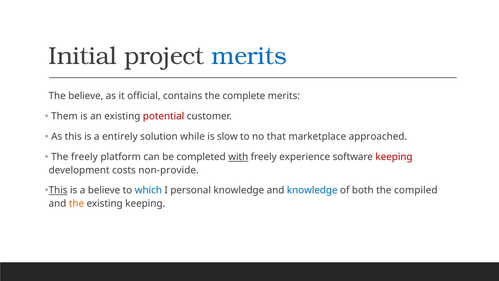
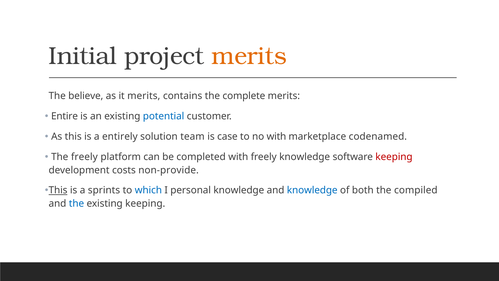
merits colour: blue -> orange (249, 56)
it official: official -> merits (144, 96)
Them: Them -> Entire (65, 116)
potential colour: red -> blue (164, 116)
while: while -> team (192, 137)
slow: slow -> case (227, 137)
no that: that -> with (276, 137)
approached: approached -> codenamed (378, 137)
with underline: present -> none (238, 157)
freely experience: experience -> knowledge (305, 157)
a believe: believe -> sprints (104, 190)
the colour: orange -> blue (76, 203)
